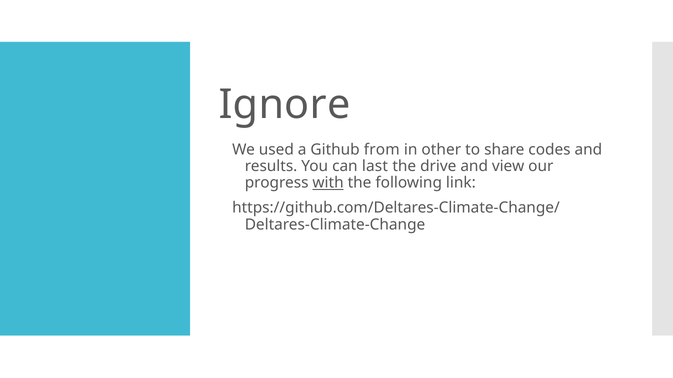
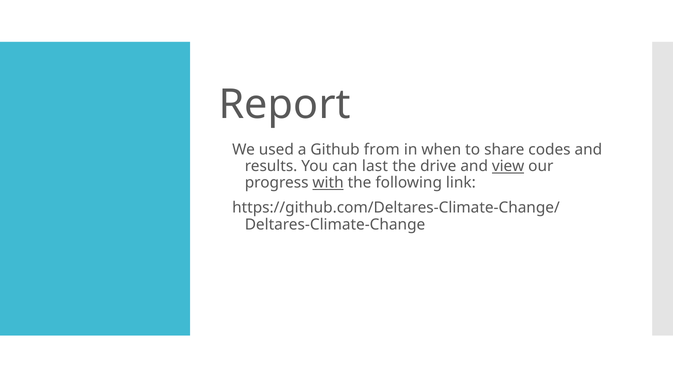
Ignore: Ignore -> Report (285, 105)
other: other -> when (441, 150)
view underline: none -> present (508, 166)
